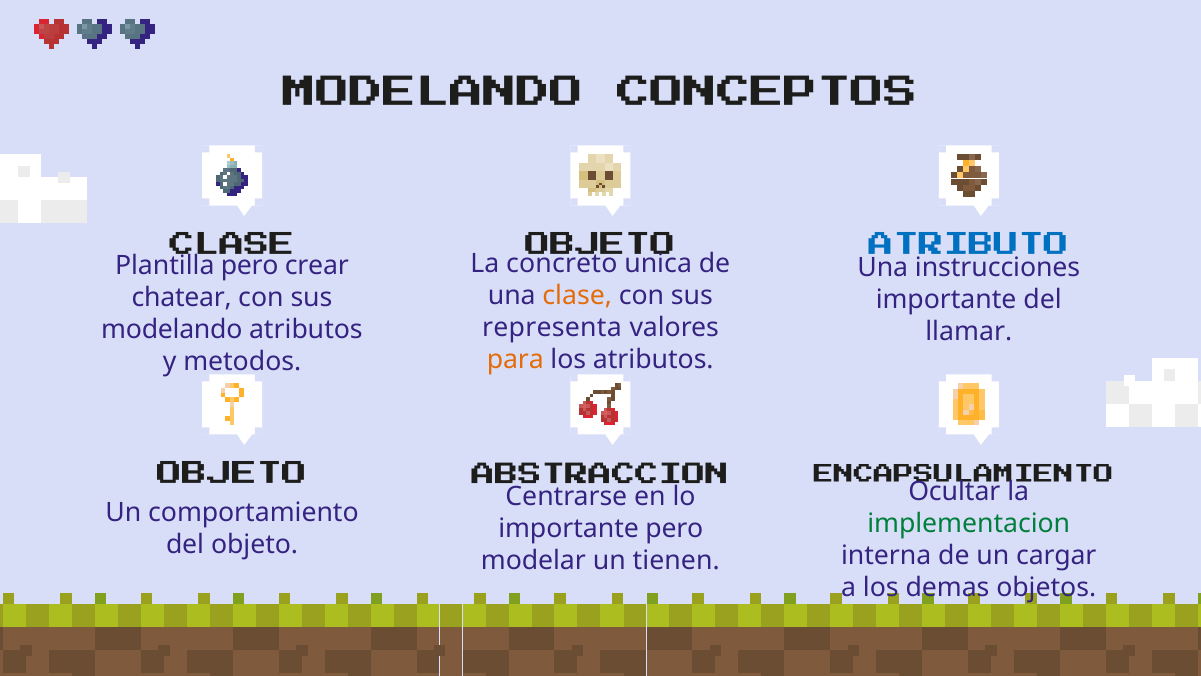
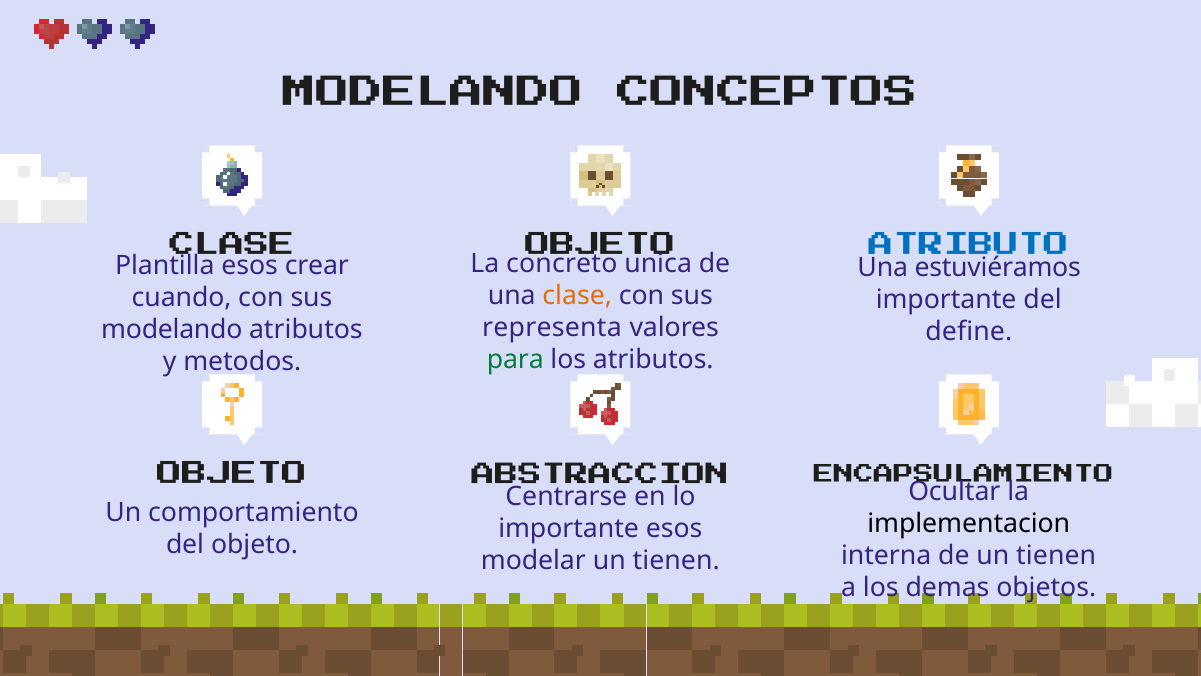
Plantilla pero: pero -> esos (250, 266)
instrucciones: instrucciones -> estuviéramos (998, 267)
chatear: chatear -> cuando (182, 298)
llamar: llamar -> define (969, 331)
para colour: orange -> green (515, 360)
implementacion colour: green -> black (969, 523)
importante pero: pero -> esos (674, 529)
de un cargar: cargar -> tienen (1056, 555)
